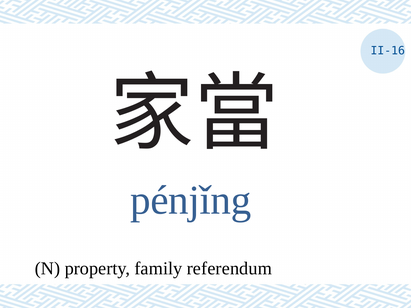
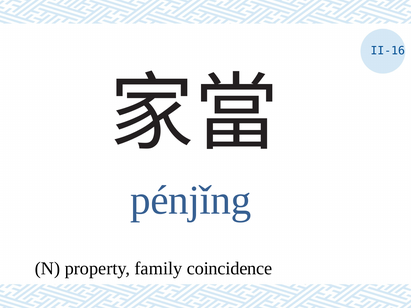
referendum: referendum -> coincidence (230, 269)
